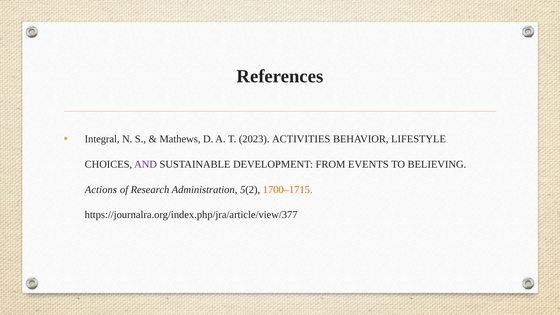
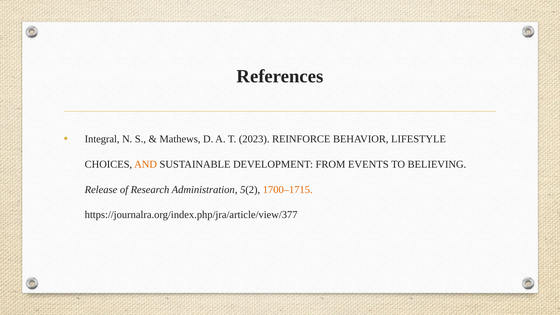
ACTIVITIES: ACTIVITIES -> REINFORCE (301, 139)
AND colour: purple -> orange (146, 164)
Actions: Actions -> Release (101, 190)
